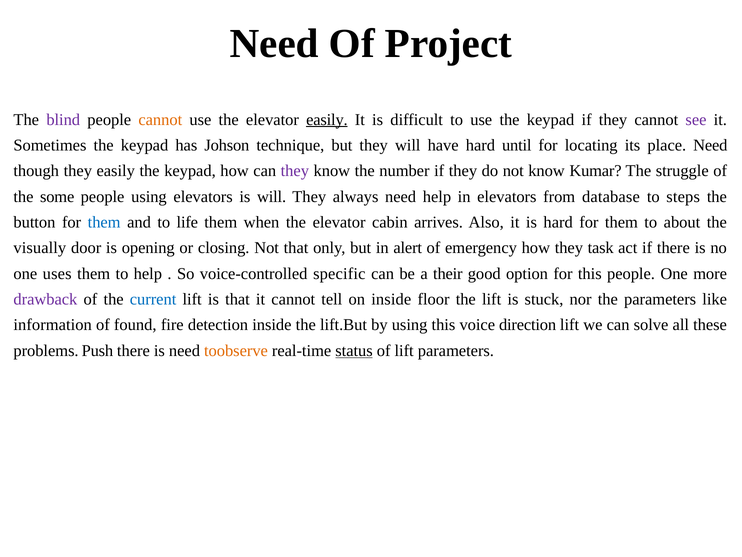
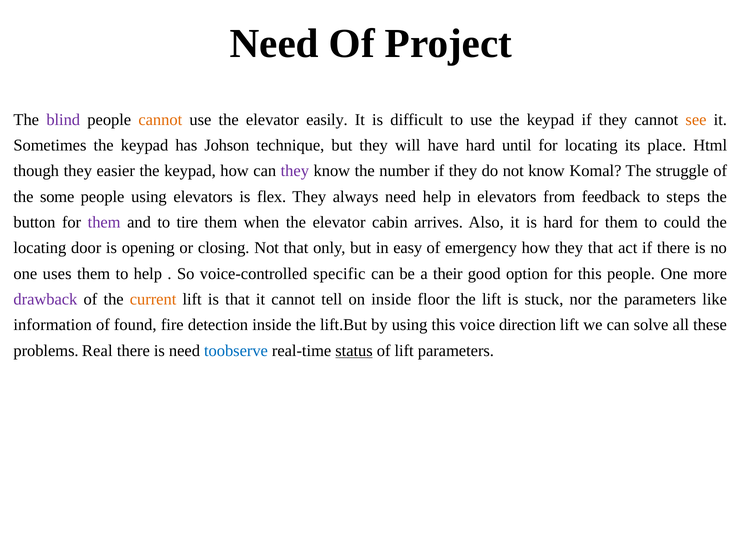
easily underline: present -> none (327, 120)
see colour: purple -> orange (696, 120)
place Need: Need -> Html (710, 145)
they easily: easily -> easier (116, 171)
Kumar: Kumar -> Komal (595, 171)
is will: will -> flex (272, 196)
database: database -> feedback (611, 196)
them colour: blue -> purple (104, 222)
life: life -> tire (187, 222)
about: about -> could (682, 222)
visually: visually -> locating (40, 248)
alert: alert -> easy (408, 248)
they task: task -> that (601, 248)
current colour: blue -> orange (153, 299)
Push: Push -> Real (97, 350)
toobserve colour: orange -> blue (236, 350)
